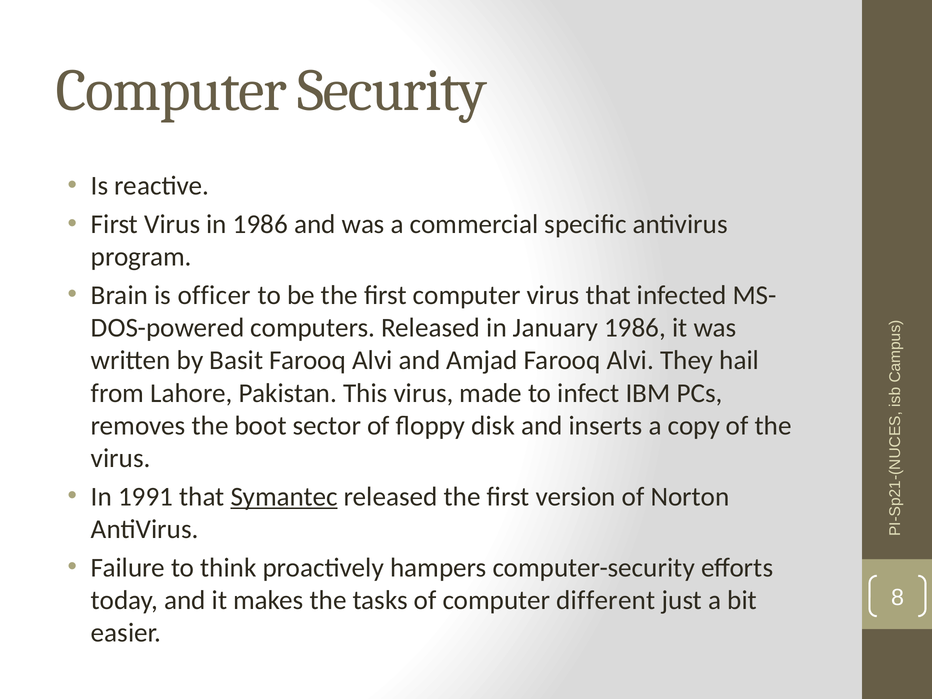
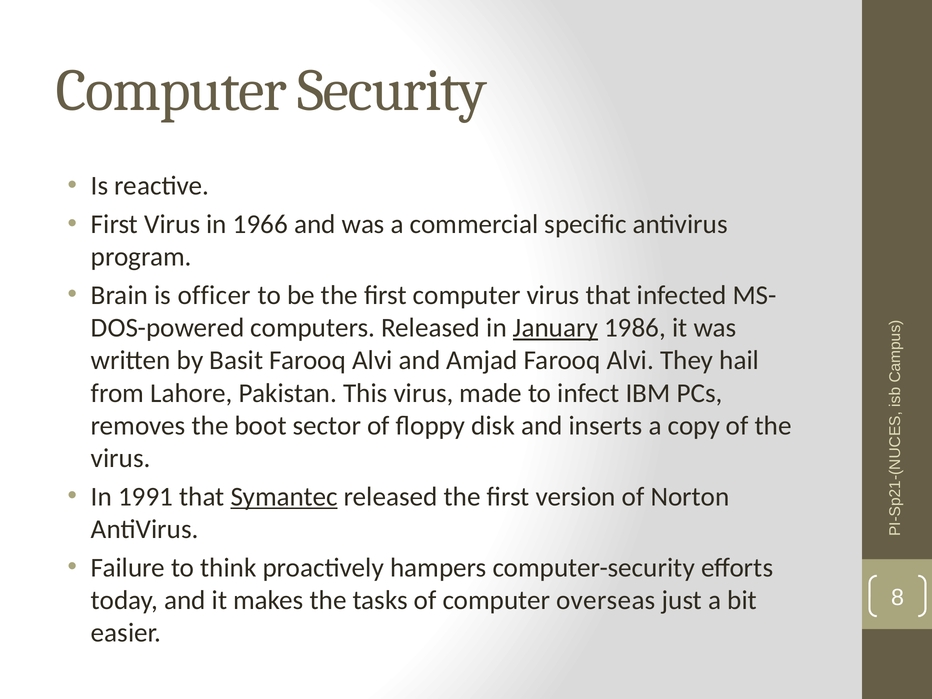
in 1986: 1986 -> 1966 (260, 224)
January underline: none -> present (555, 328)
different: different -> overseas (606, 600)
